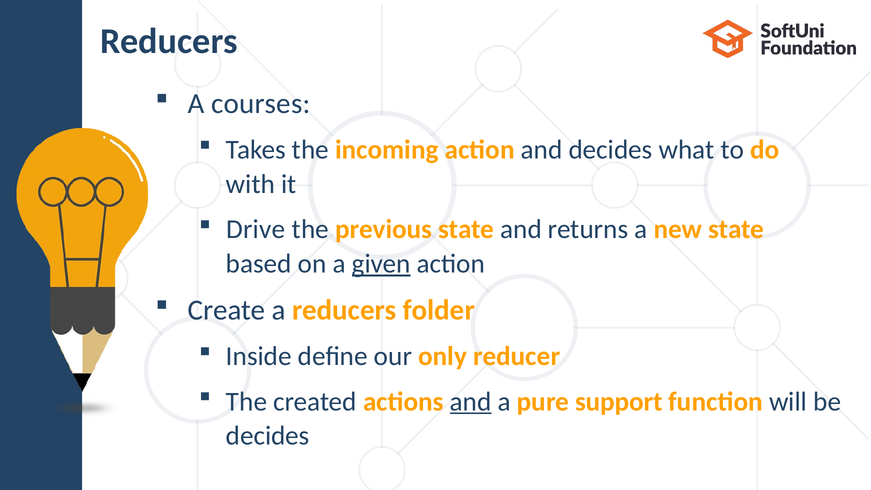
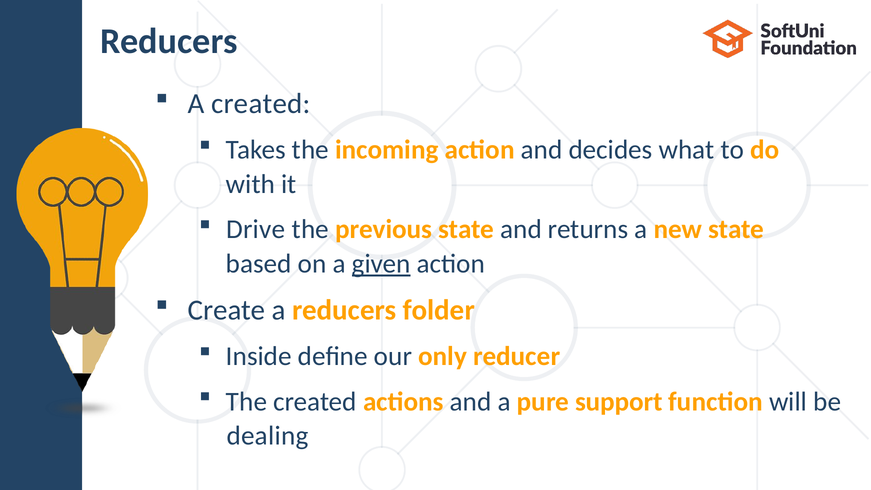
A courses: courses -> created (261, 104)
and underline: present -> none (471, 402)
decides: decides -> dealing (268, 436)
